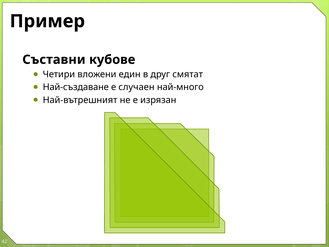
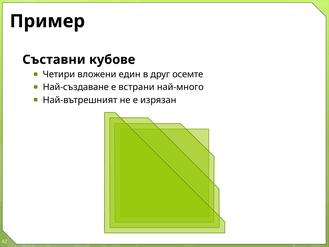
смятат: смятат -> осемте (188, 74)
случаен: случаен -> встрани (136, 87)
